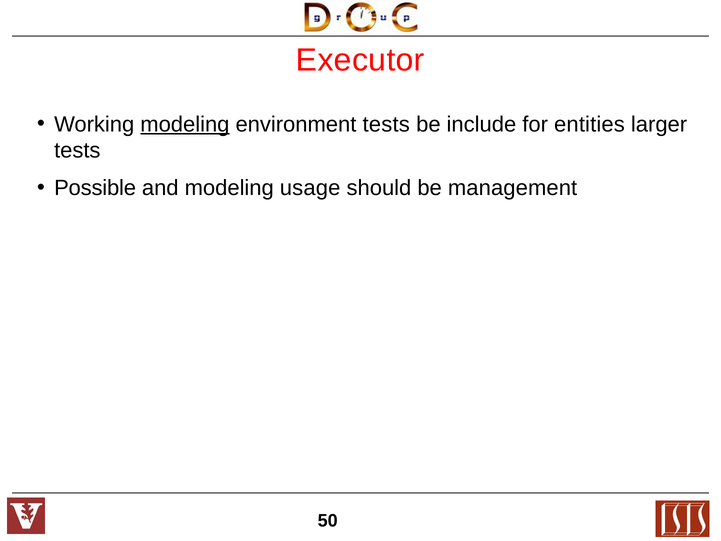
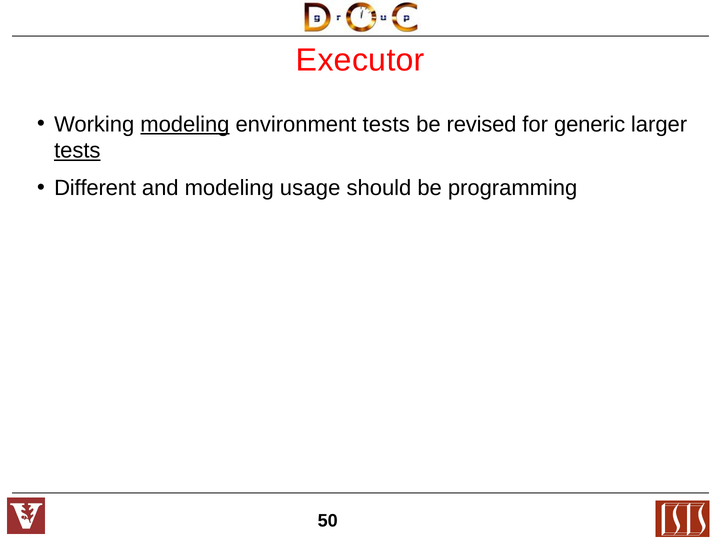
include: include -> revised (482, 124)
entities: entities -> generic (590, 124)
tests underline: none -> present (77, 151)
Possible: Possible -> Different (95, 188)
management: management -> programming (513, 188)
